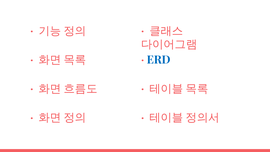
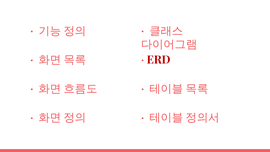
ERD colour: blue -> red (159, 60)
